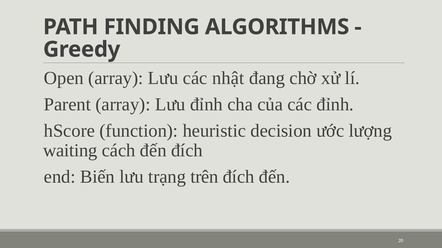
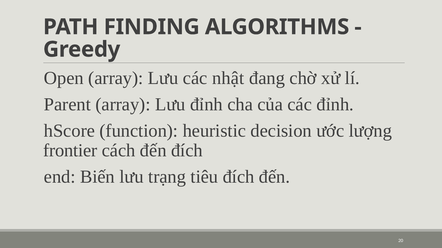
waiting: waiting -> frontier (70, 151)
trên: trên -> tiêu (204, 177)
